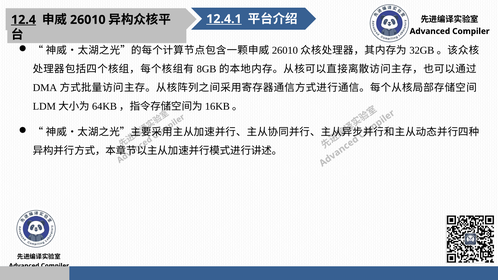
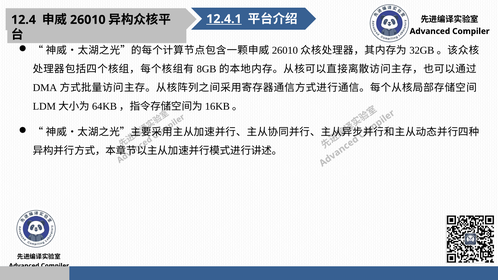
12.4 underline: present -> none (24, 20)
